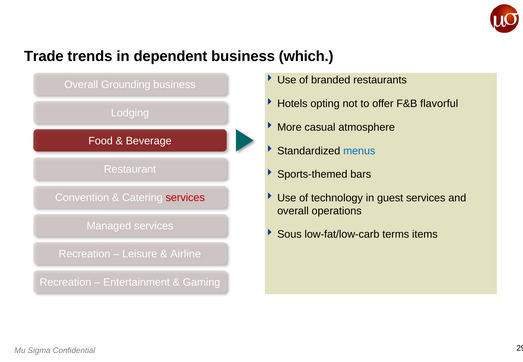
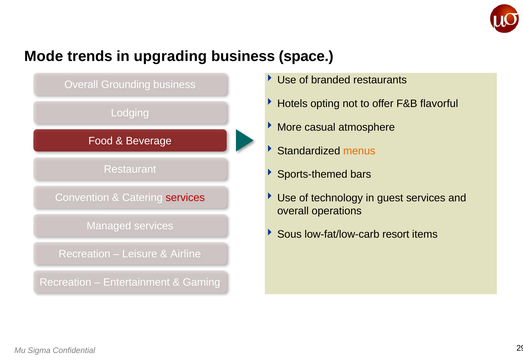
Trade: Trade -> Mode (44, 56)
dependent: dependent -> upgrading (170, 56)
which: which -> space (306, 56)
menus colour: blue -> orange (359, 151)
terms: terms -> resort (396, 235)
